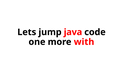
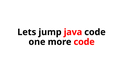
more with: with -> code (84, 42)
